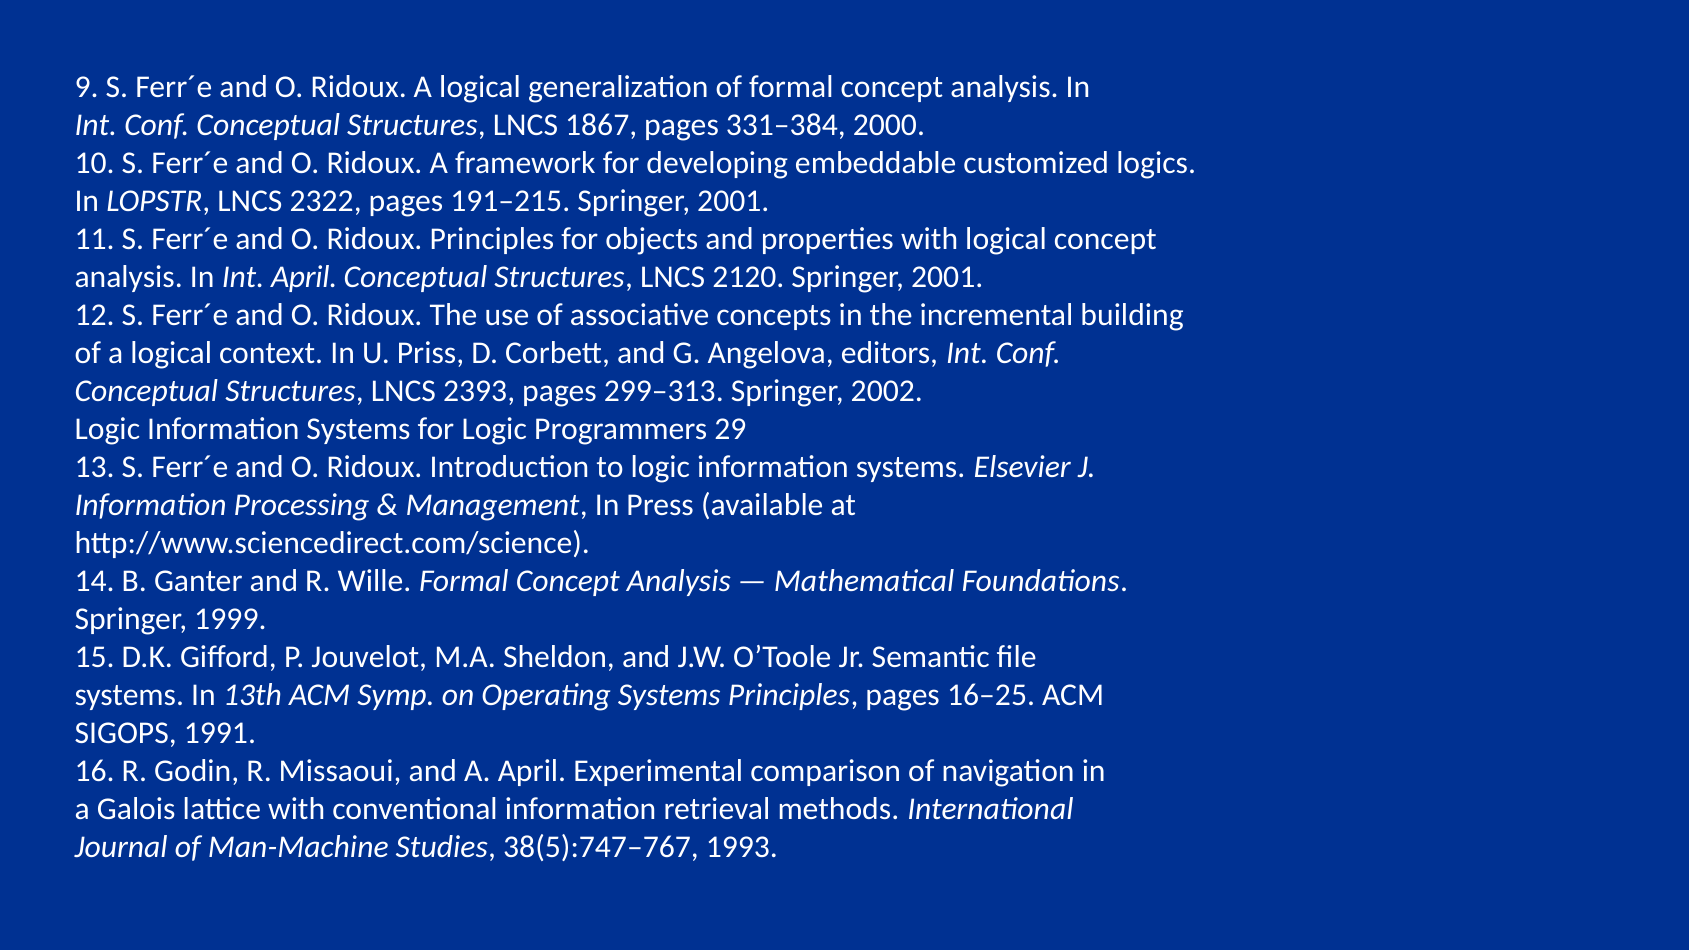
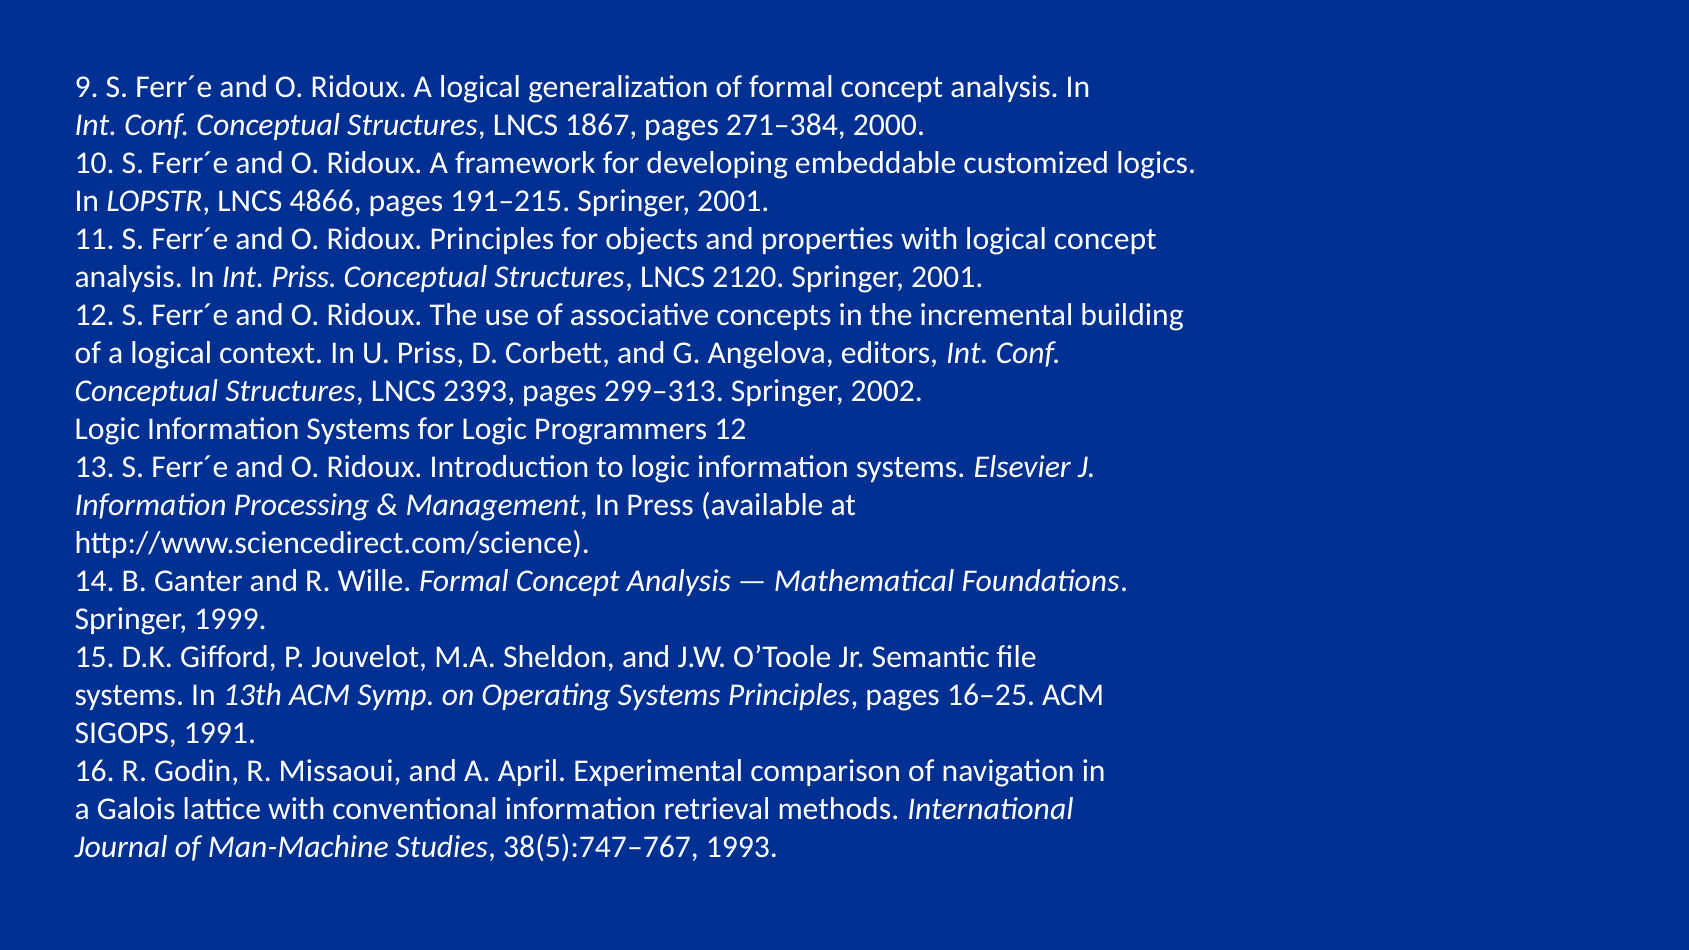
331–384: 331–384 -> 271–384 (786, 125)
2322: 2322 -> 4866 (326, 201)
Int April: April -> Priss (304, 277)
Programmers 29: 29 -> 12 (730, 429)
